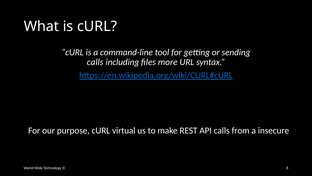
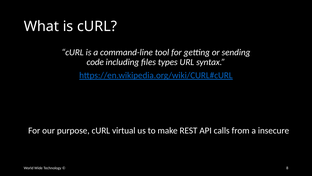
calls: calls -> code (95, 62)
more: more -> types (168, 62)
